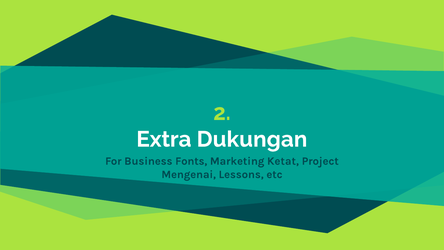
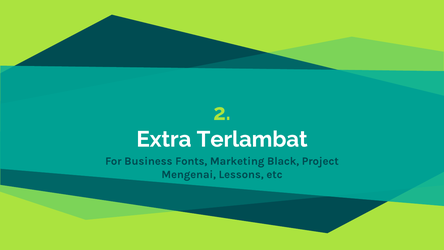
Dukungan: Dukungan -> Terlambat (252, 139)
Ketat: Ketat -> Black (283, 161)
